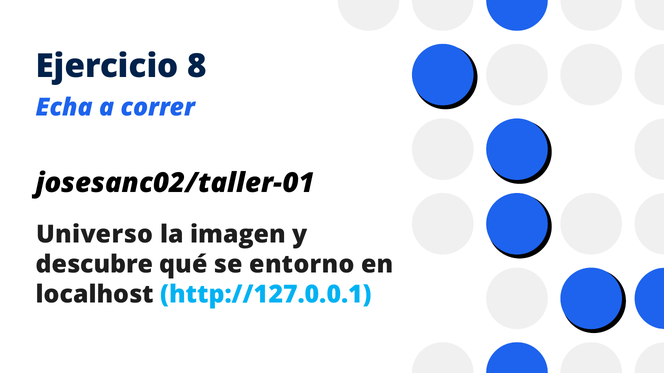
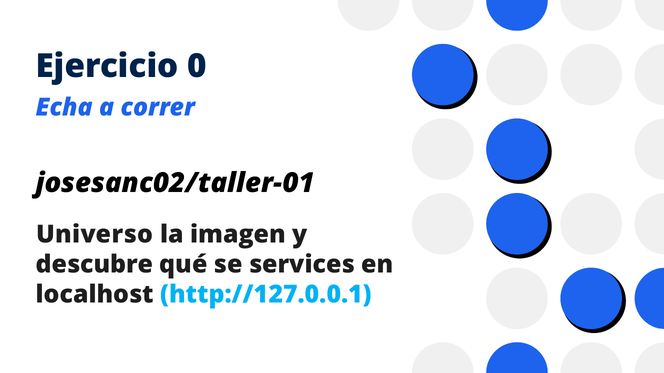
8: 8 -> 0 (197, 67)
entorno: entorno -> services (302, 265)
